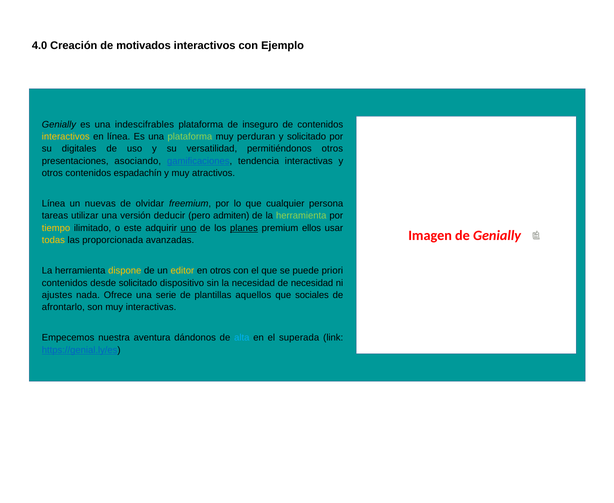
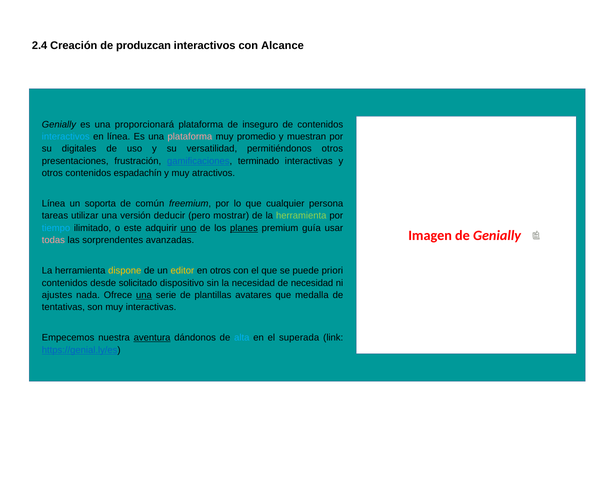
4.0: 4.0 -> 2.4 (40, 46)
motivados: motivados -> produzcan (144, 46)
Ejemplo: Ejemplo -> Alcance (282, 46)
indescifrables: indescifrables -> proporcionará (144, 124)
interactivos colour: yellow -> light blue (66, 136)
plataforma colour: light green -> pink (190, 136)
perduran: perduran -> promedio (256, 136)
y solicitado: solicitado -> muestran (307, 136)
asociando: asociando -> frustración (138, 161)
tendencia: tendencia -> terminado (259, 161)
nuevas: nuevas -> soporta (100, 203)
olvidar: olvidar -> común (150, 203)
admiten: admiten -> mostrar (231, 216)
tiempo colour: yellow -> light blue (56, 228)
ellos: ellos -> guía (311, 228)
todas colour: yellow -> pink (53, 240)
proporcionada: proporcionada -> sorprendentes (113, 240)
una underline: none -> present (144, 295)
aquellos: aquellos -> avatares (253, 295)
sociales: sociales -> medalla (312, 295)
afrontarlo: afrontarlo -> tentativas (63, 307)
aventura underline: none -> present (152, 337)
